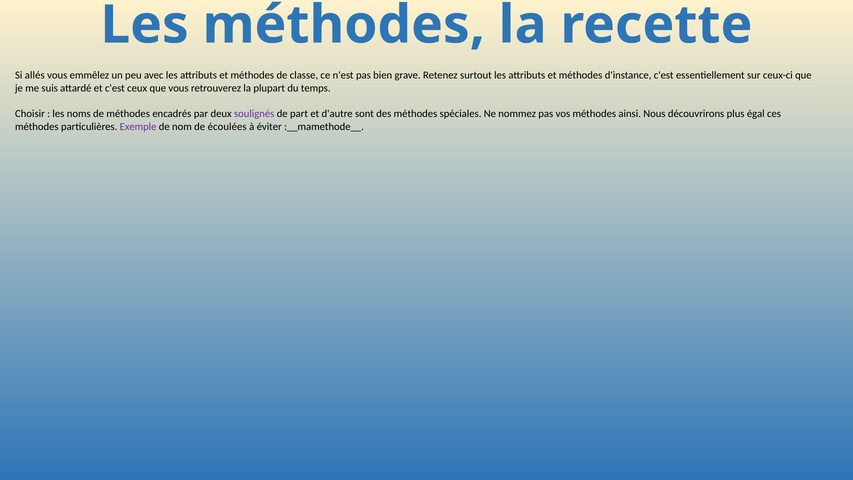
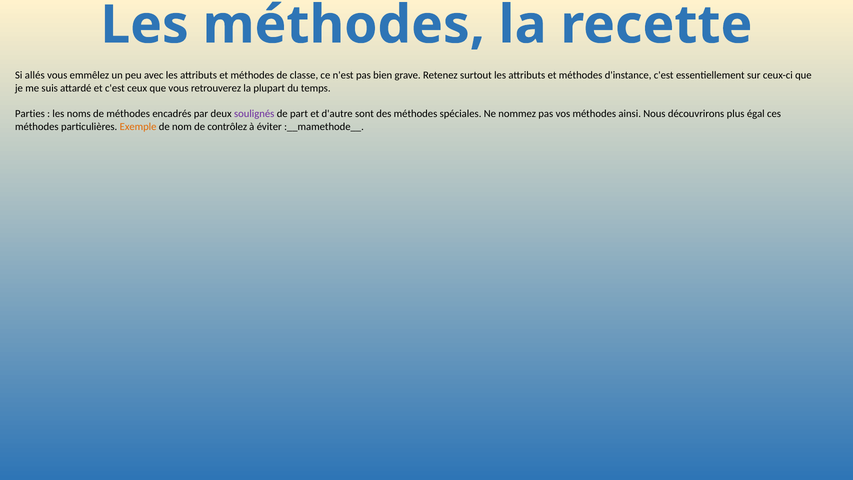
Choisir: Choisir -> Parties (30, 114)
Exemple colour: purple -> orange (138, 127)
écoulées: écoulées -> contrôlez (227, 127)
